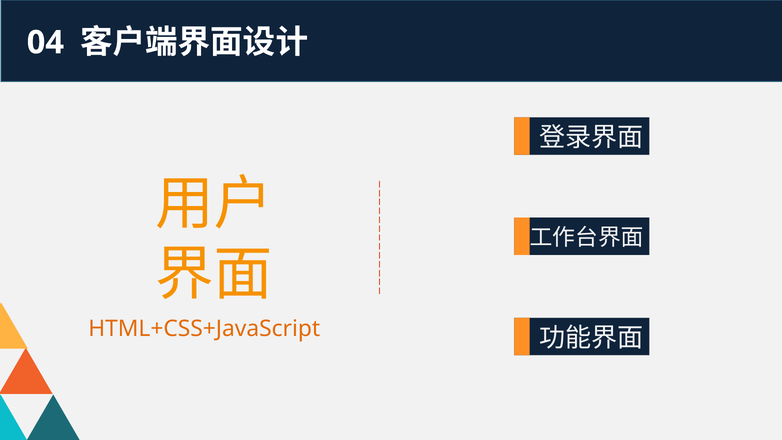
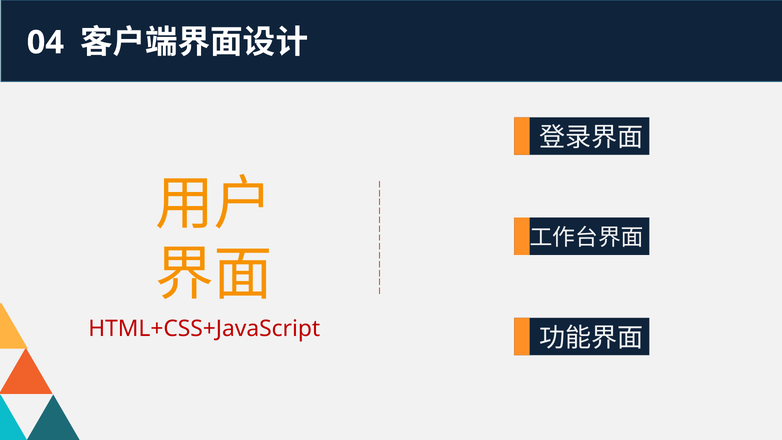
HTML+CSS+JavaScript colour: orange -> red (204, 328)
